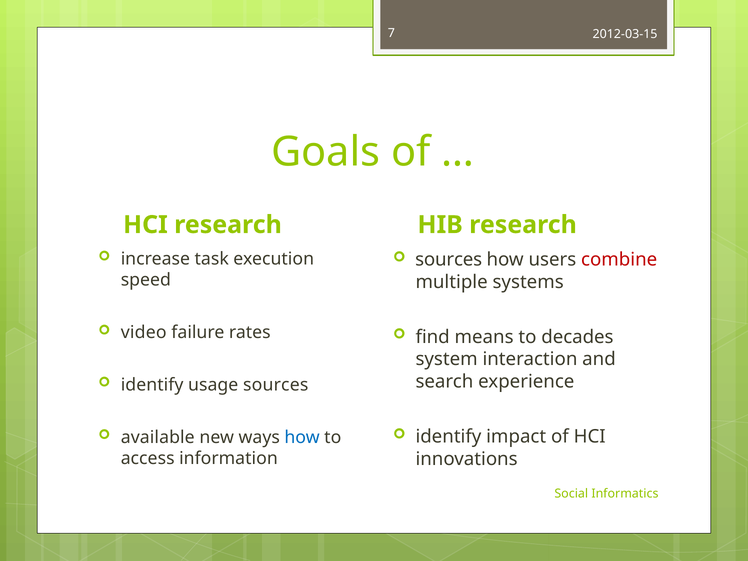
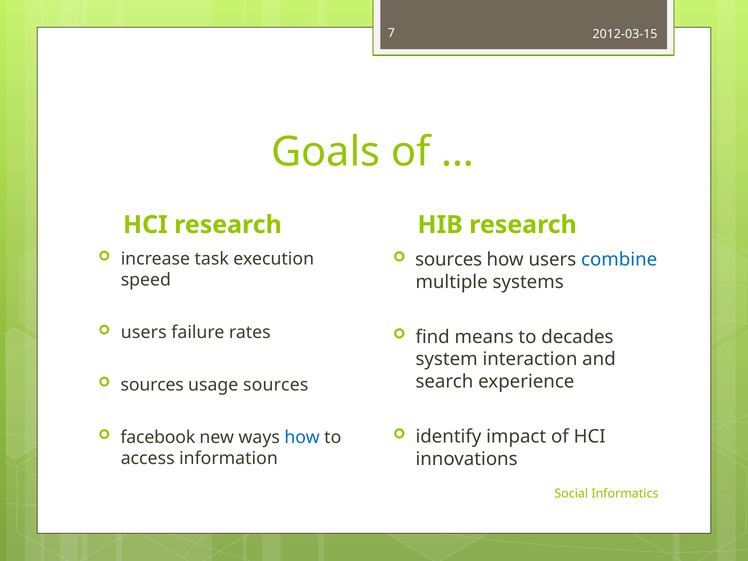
combine colour: red -> blue (619, 260)
video: video -> users (144, 332)
identify: identify -> sources (152, 385)
available: available -> facebook (158, 437)
